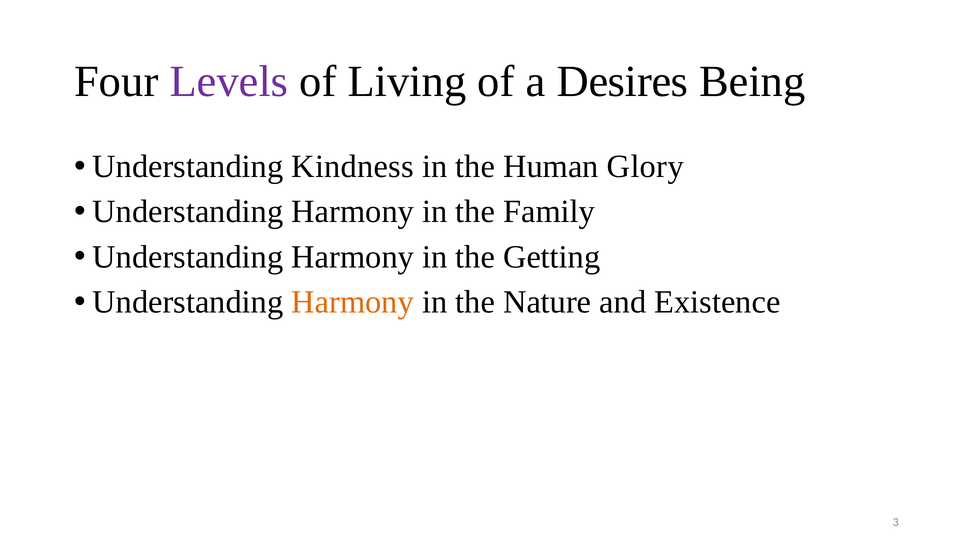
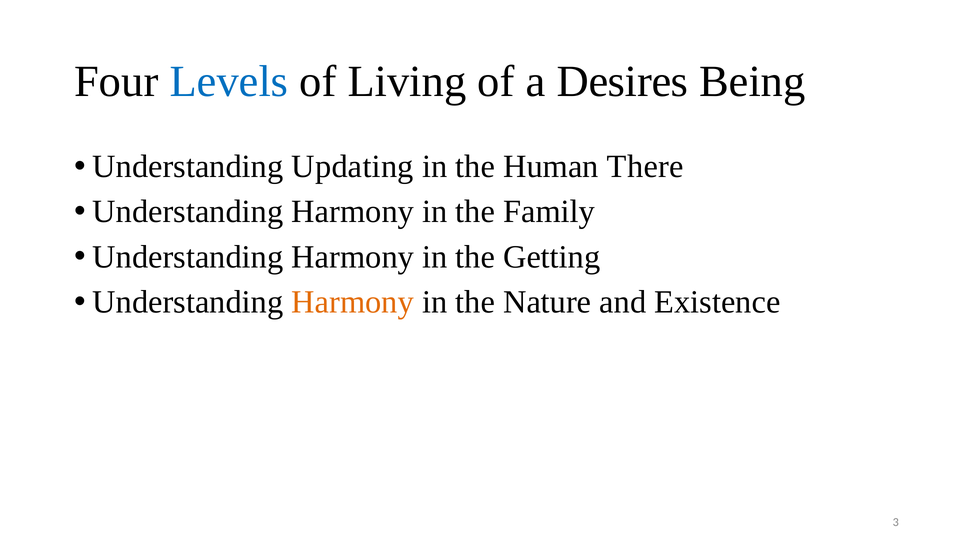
Levels colour: purple -> blue (229, 82)
Kindness: Kindness -> Updating (353, 167)
Glory: Glory -> There (645, 167)
